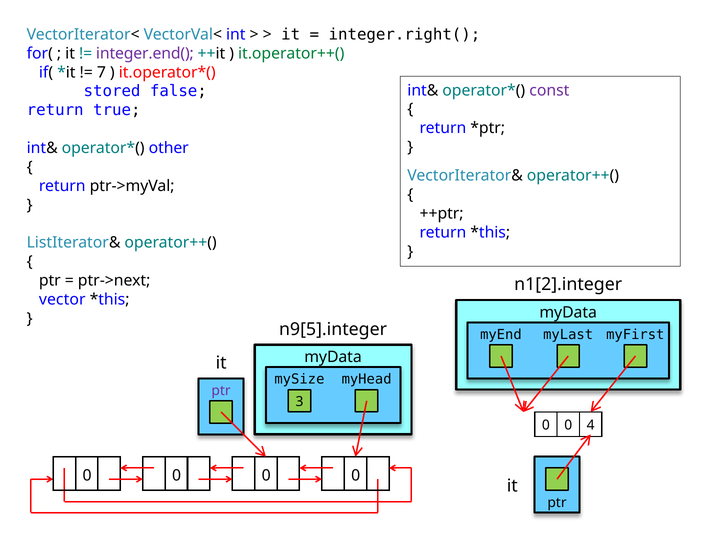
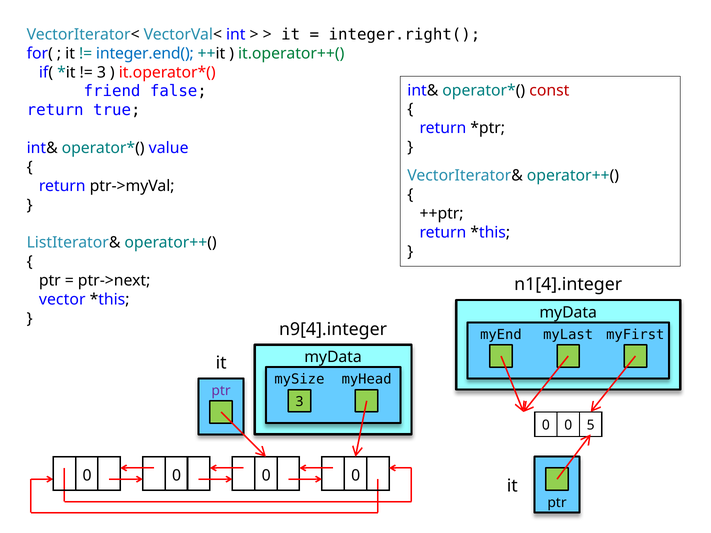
integer.end( colour: purple -> blue (145, 53)
7: 7 -> 3 (101, 72)
stored: stored -> friend (112, 91)
const colour: purple -> red (549, 90)
other: other -> value (169, 148)
n1[2].integer: n1[2].integer -> n1[4].integer (568, 285)
n9[5].integer: n9[5].integer -> n9[4].integer (333, 329)
4: 4 -> 5 (591, 425)
